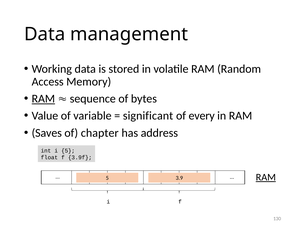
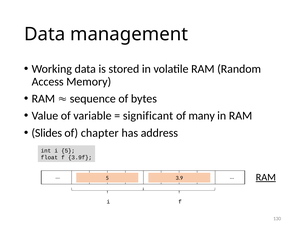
RAM underline: present -> none (43, 99)
every: every -> many (202, 116)
Saves: Saves -> Slides (47, 133)
